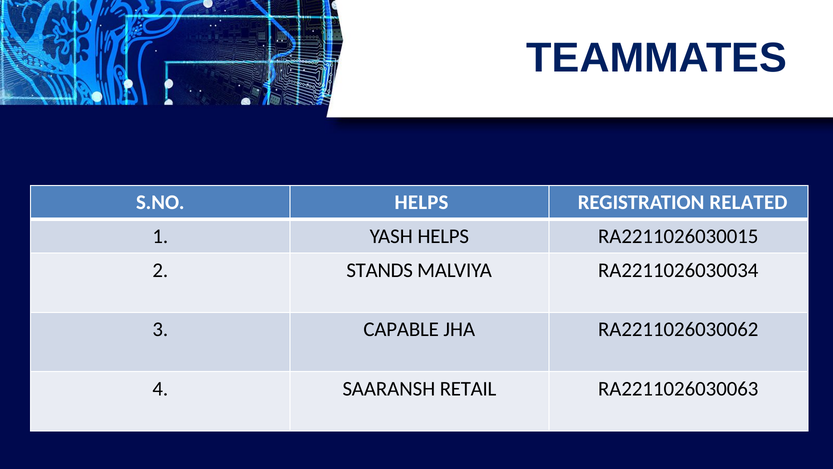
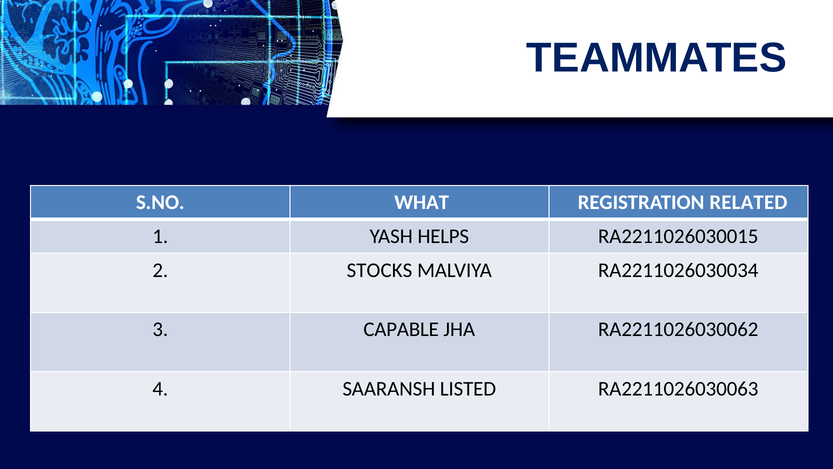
S.NO HELPS: HELPS -> WHAT (422, 202)
STANDS: STANDS -> STOCKS (379, 270)
RETAIL: RETAIL -> LISTED (468, 388)
